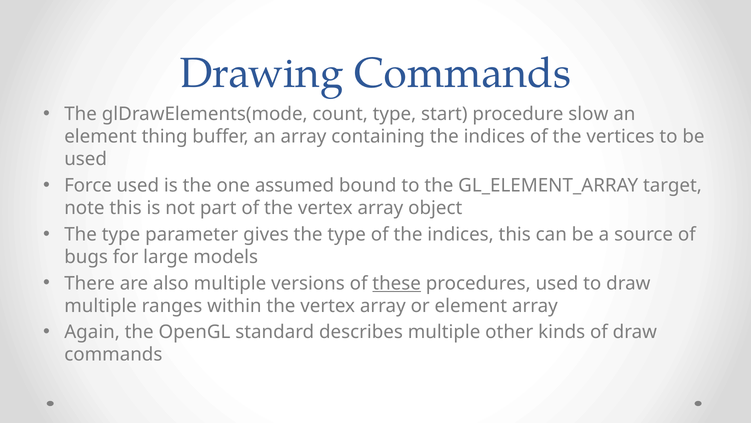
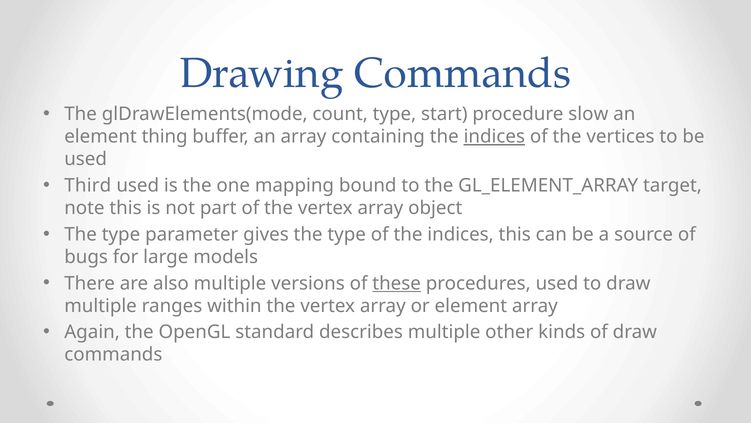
indices underline: none -> present (494, 136)
Force: Force -> Third (88, 185)
assumed: assumed -> mapping (294, 185)
